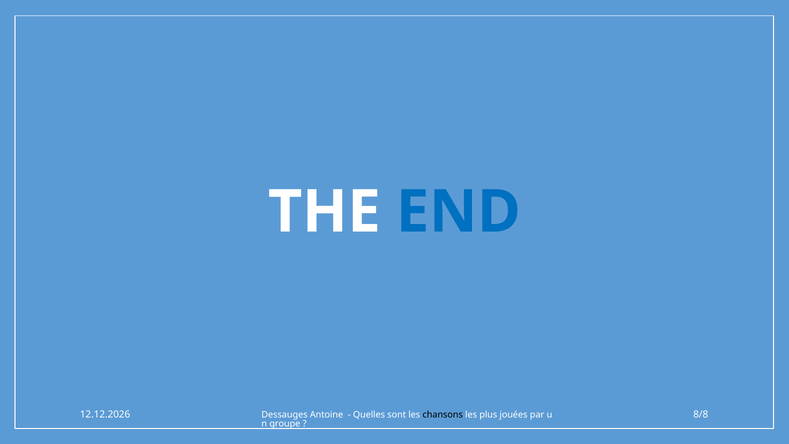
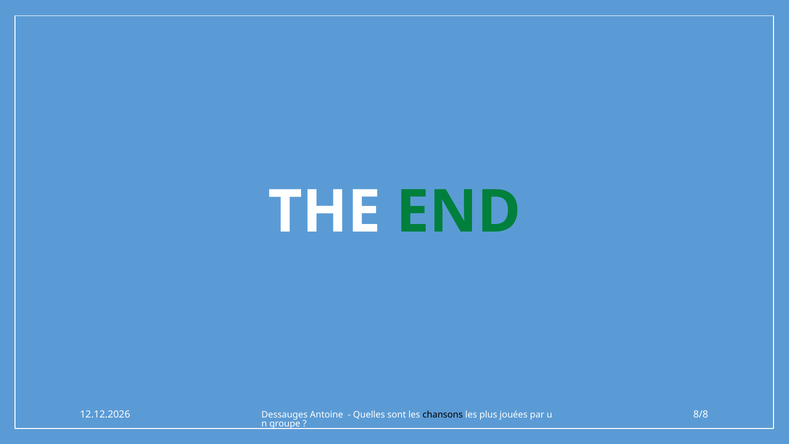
END colour: blue -> green (458, 212)
